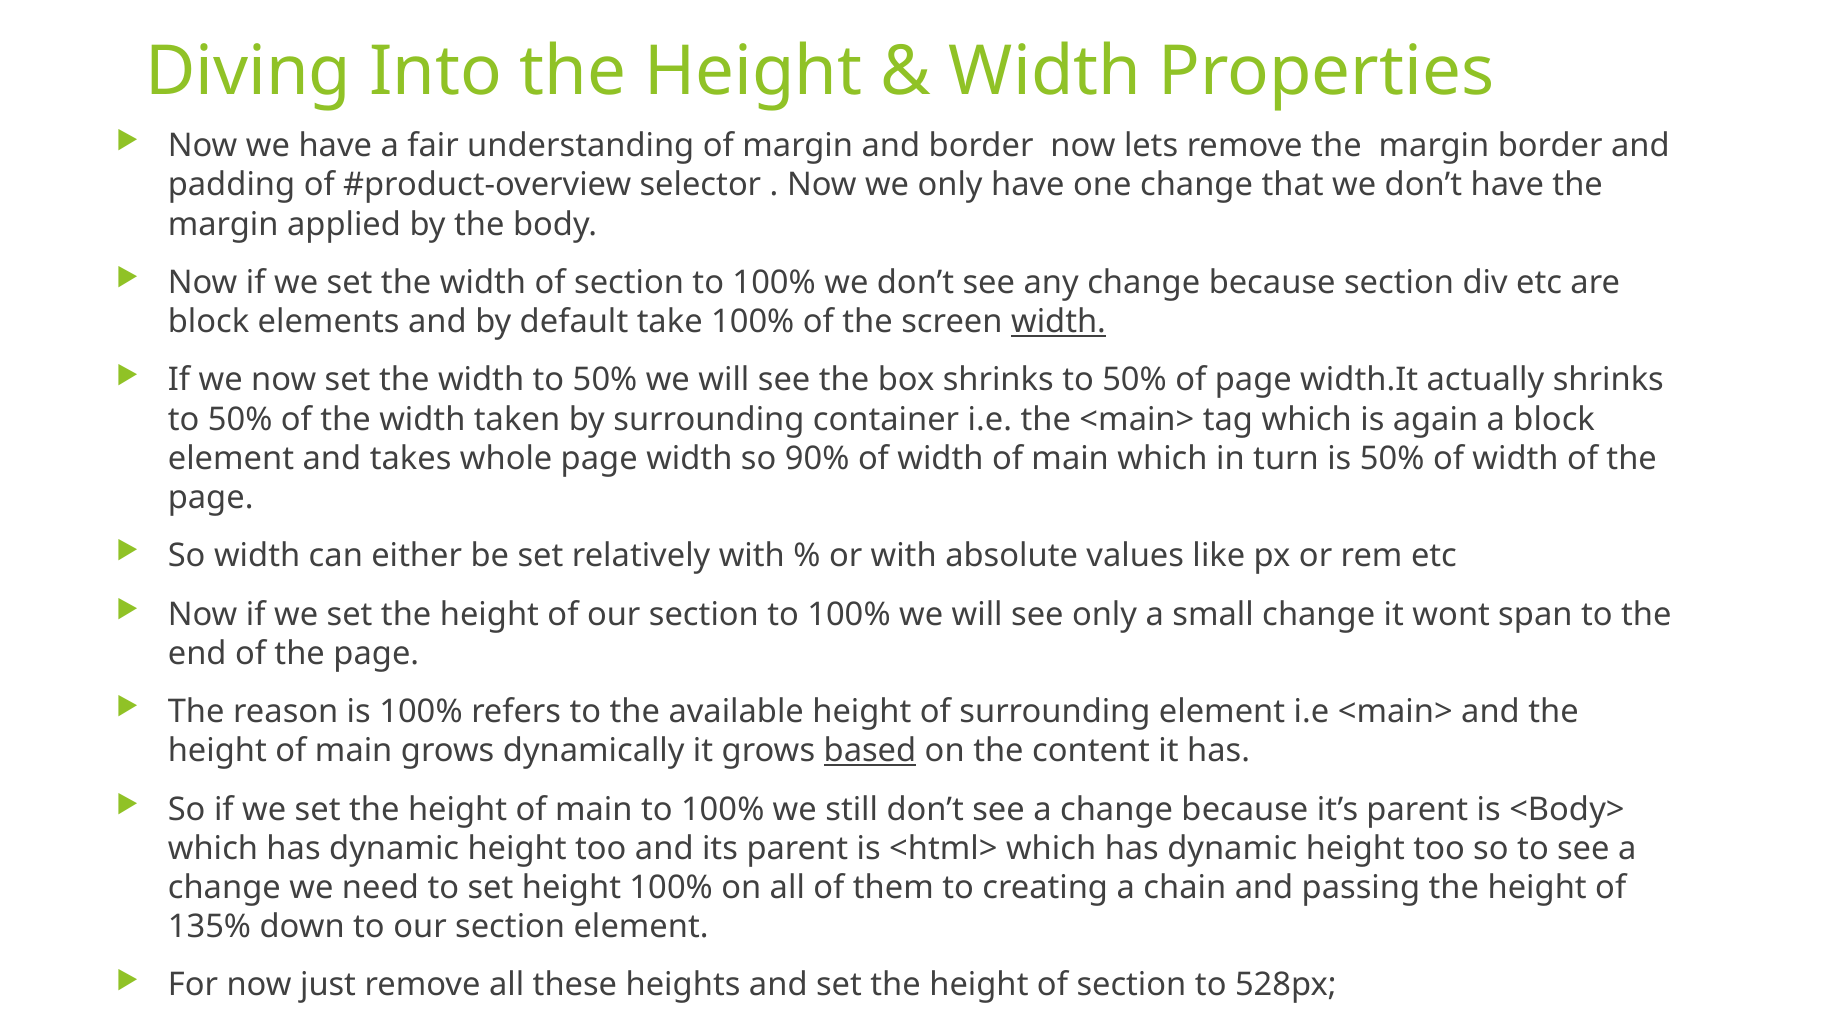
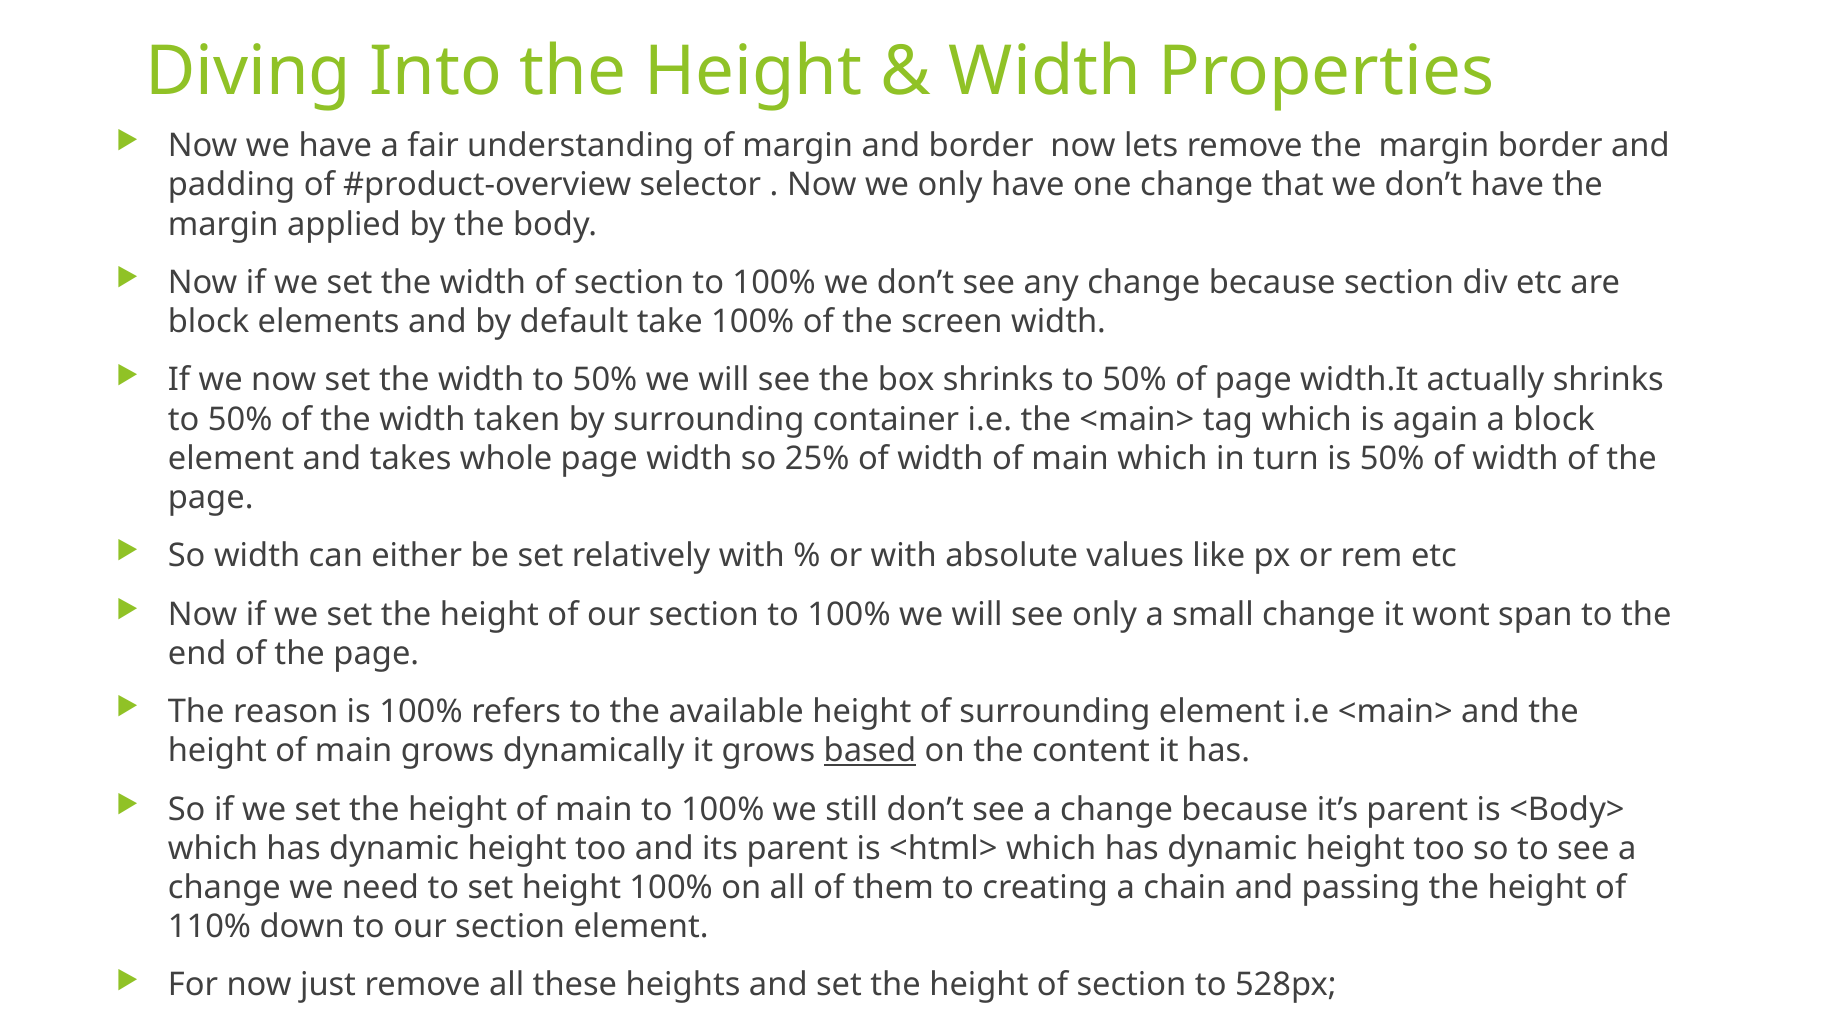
width underline: present -> none (1059, 322)
90%: 90% -> 25% (817, 459)
135%: 135% -> 110% (210, 927)
